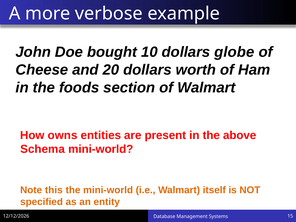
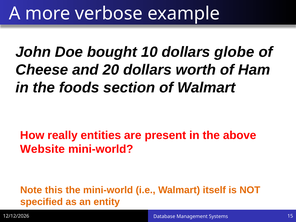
owns: owns -> really (63, 135)
Schema: Schema -> Website (43, 149)
